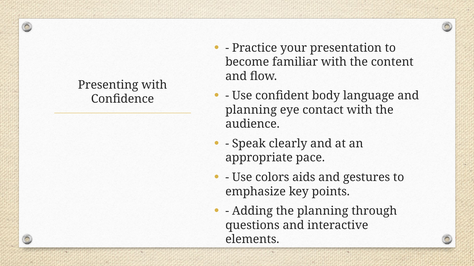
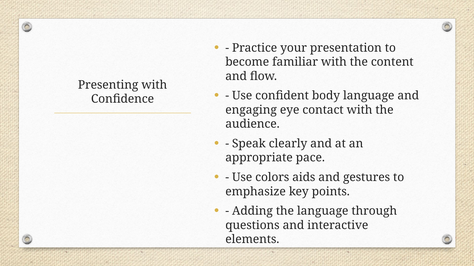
planning: planning -> engaging (251, 110)
the planning: planning -> language (323, 211)
